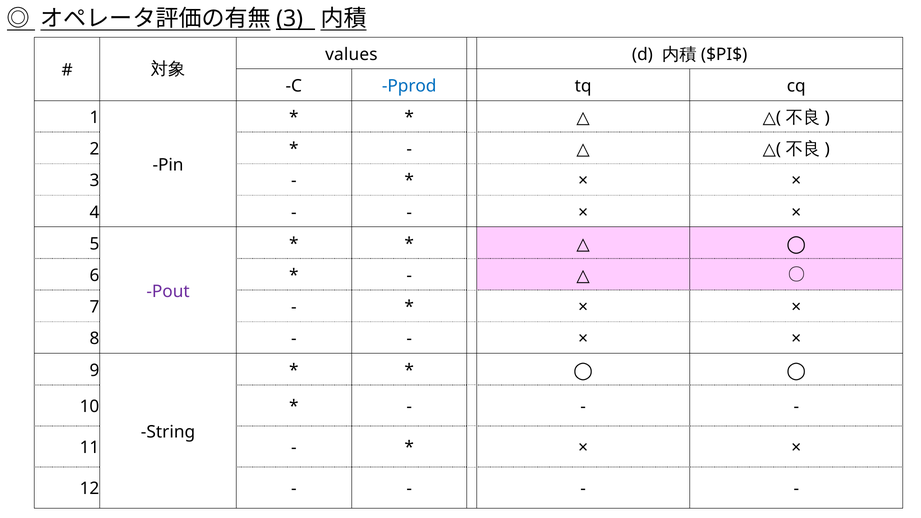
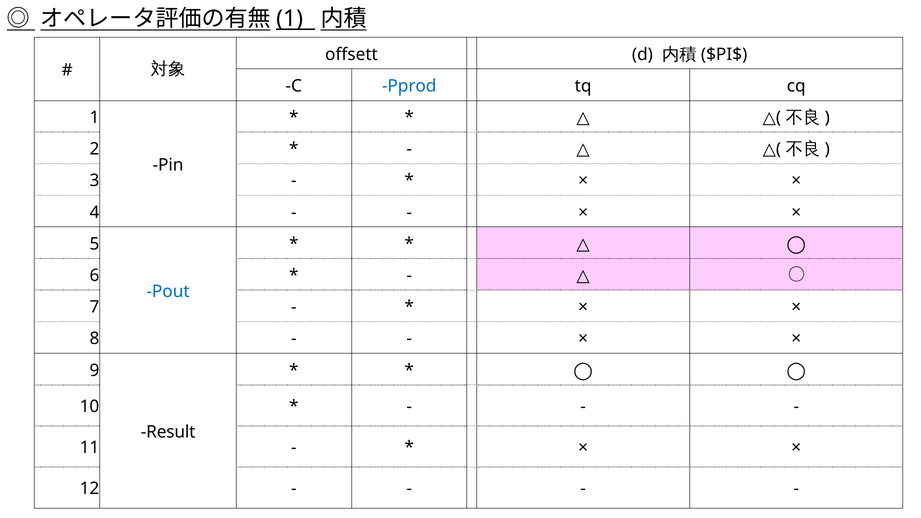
3: 3 -> 1 (290, 19)
values: values -> offsett (351, 54)
Pout colour: purple -> blue (168, 291)
String: String -> Result (168, 432)
